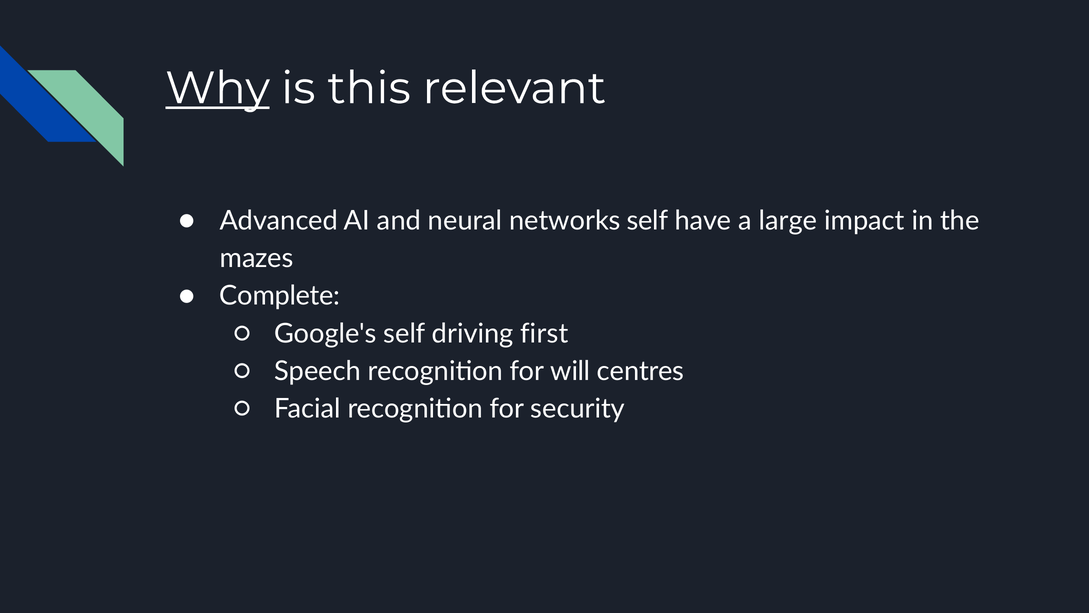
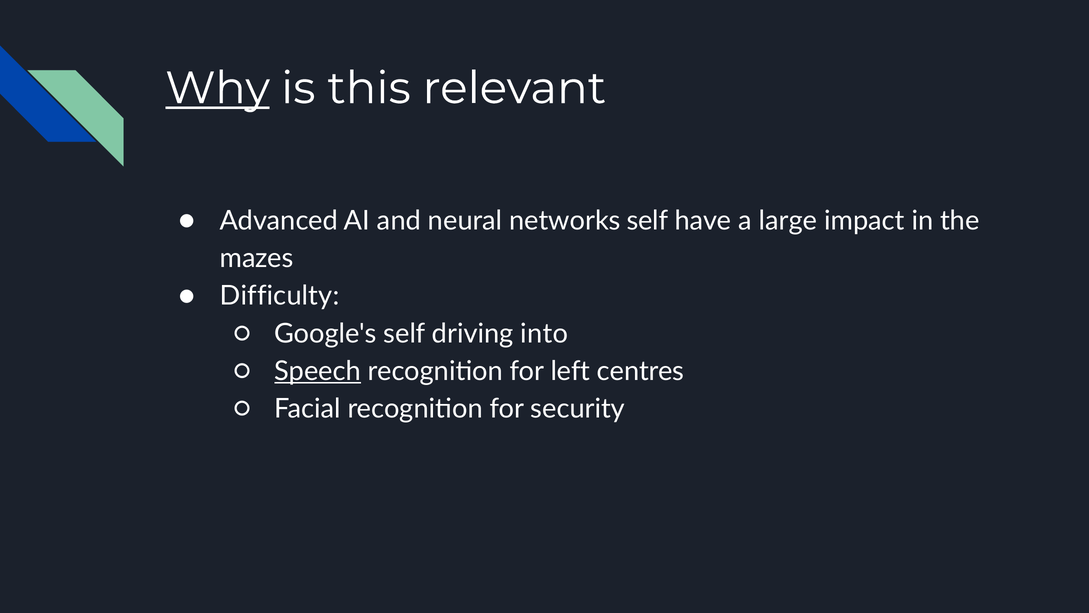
Complete: Complete -> Difficulty (280, 296)
first: first -> into (544, 333)
Speech underline: none -> present (318, 371)
will: will -> left (570, 371)
